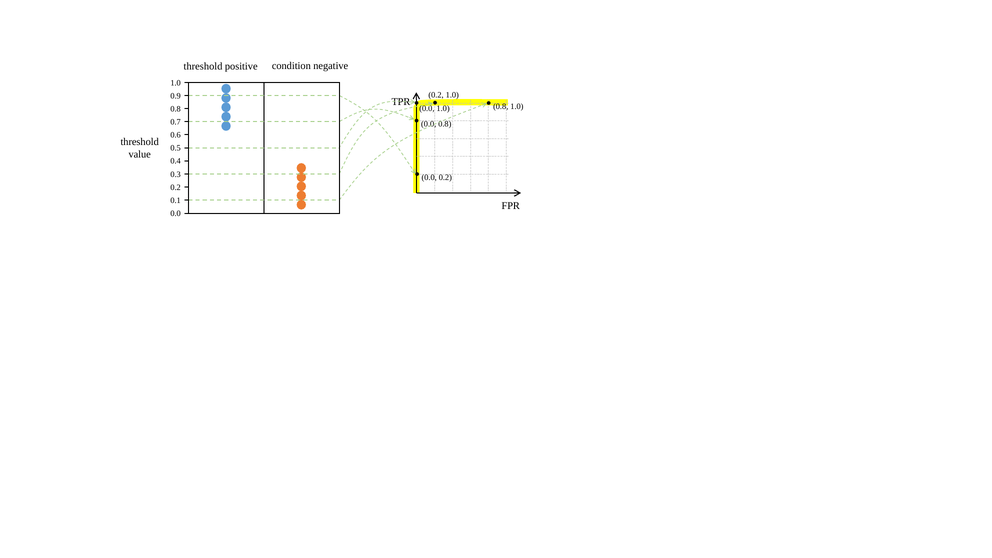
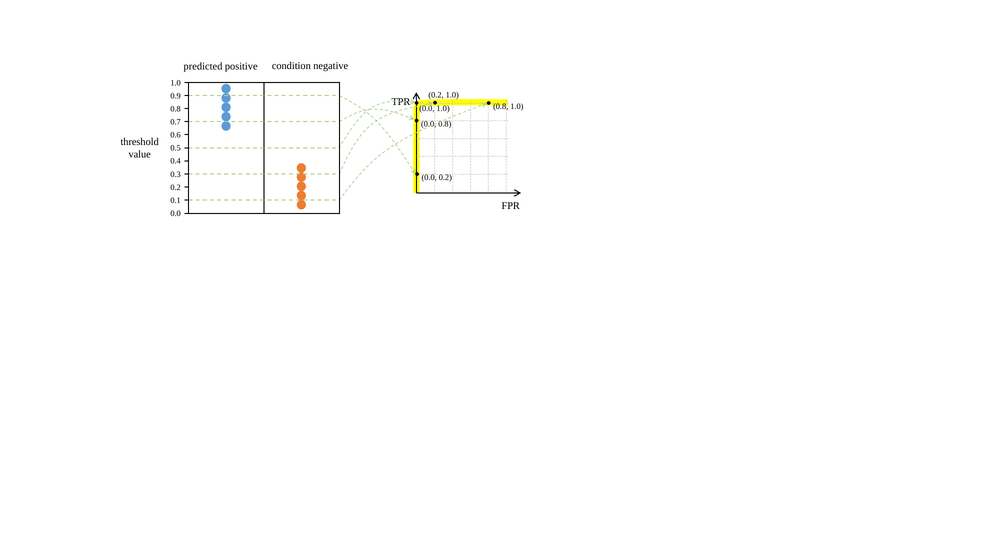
threshold: threshold -> predicted (203, 66)
